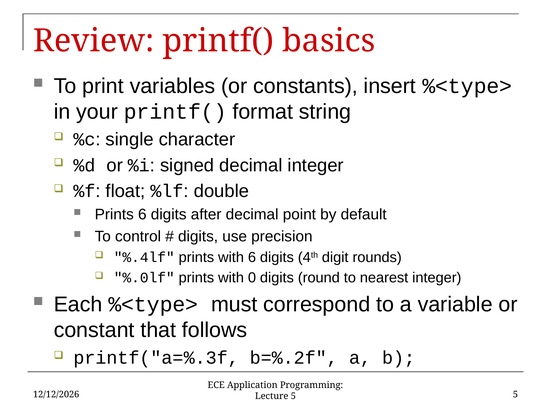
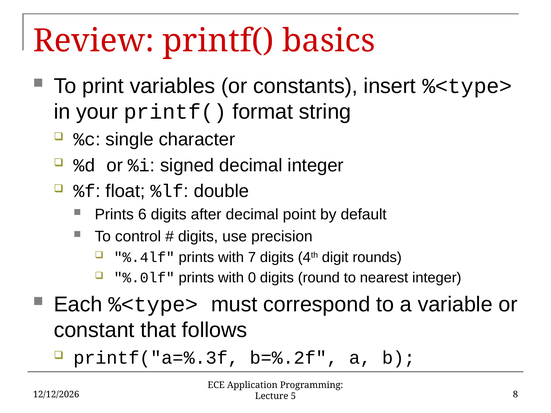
with 6: 6 -> 7 (252, 257)
5 5: 5 -> 8 (515, 395)
